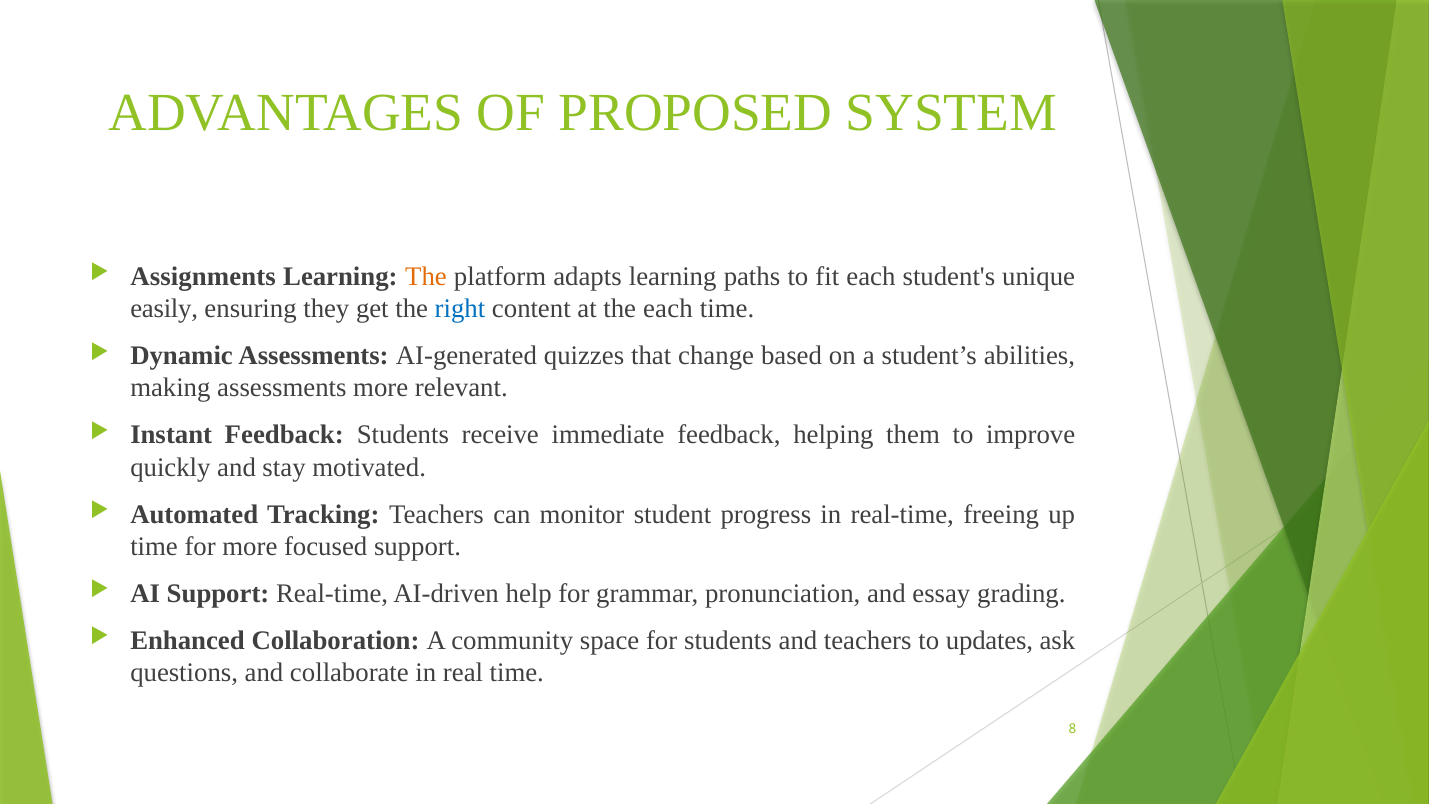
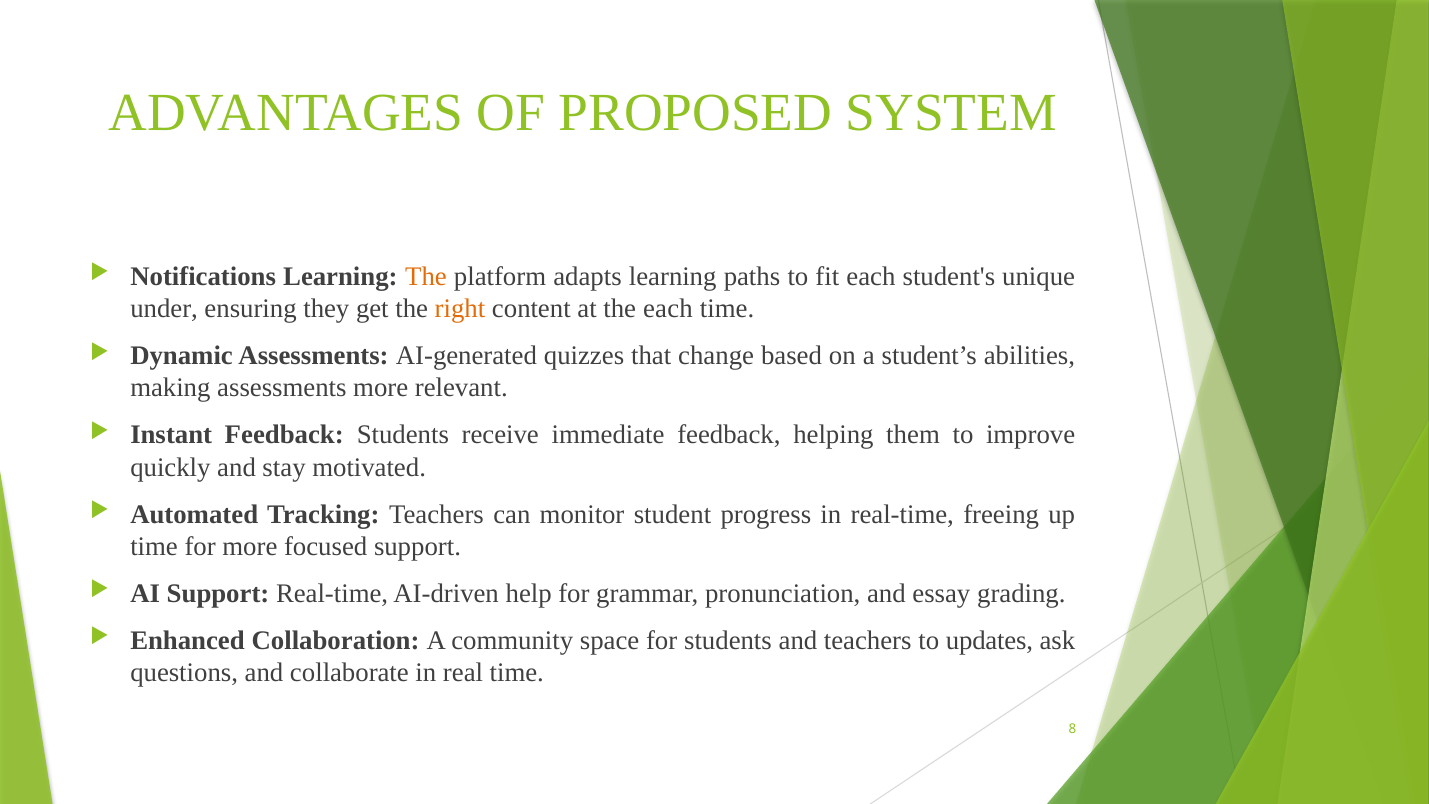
Assignments: Assignments -> Notifications (203, 277)
easily: easily -> under (164, 309)
right colour: blue -> orange (460, 309)
